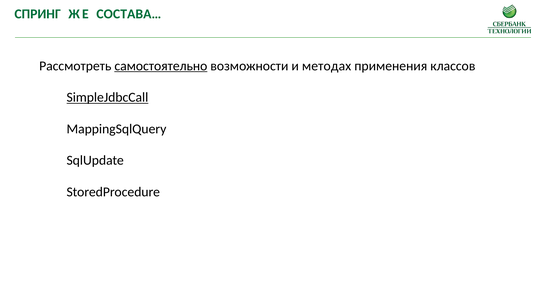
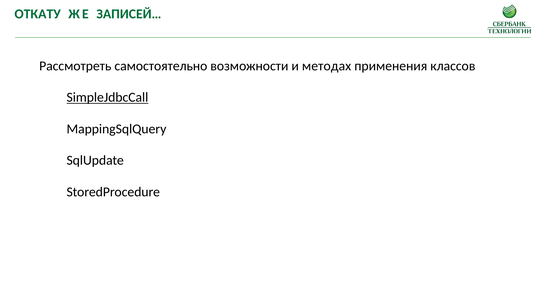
СПРИНГ: СПРИНГ -> ОТКАТУ (38, 14)
СОСТАВА…: СОСТАВА… -> ЗАПИСЕЙ… (129, 14)
самостоятельно underline: present -> none (161, 66)
